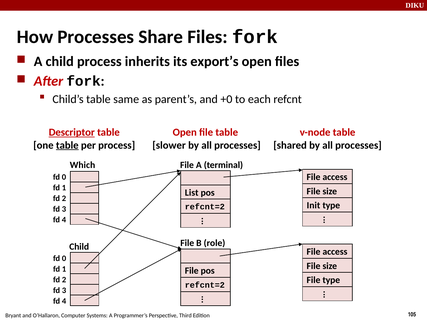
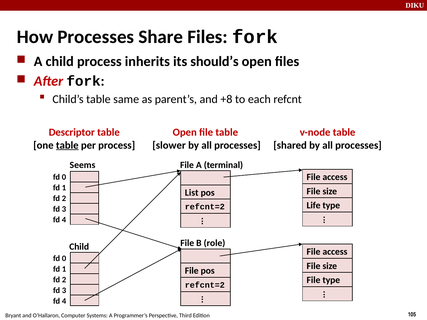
export’s: export’s -> should’s (215, 61)
+0: +0 -> +8 (226, 99)
Descriptor underline: present -> none (72, 133)
Which: Which -> Seems (83, 165)
Init: Init -> Life (314, 206)
